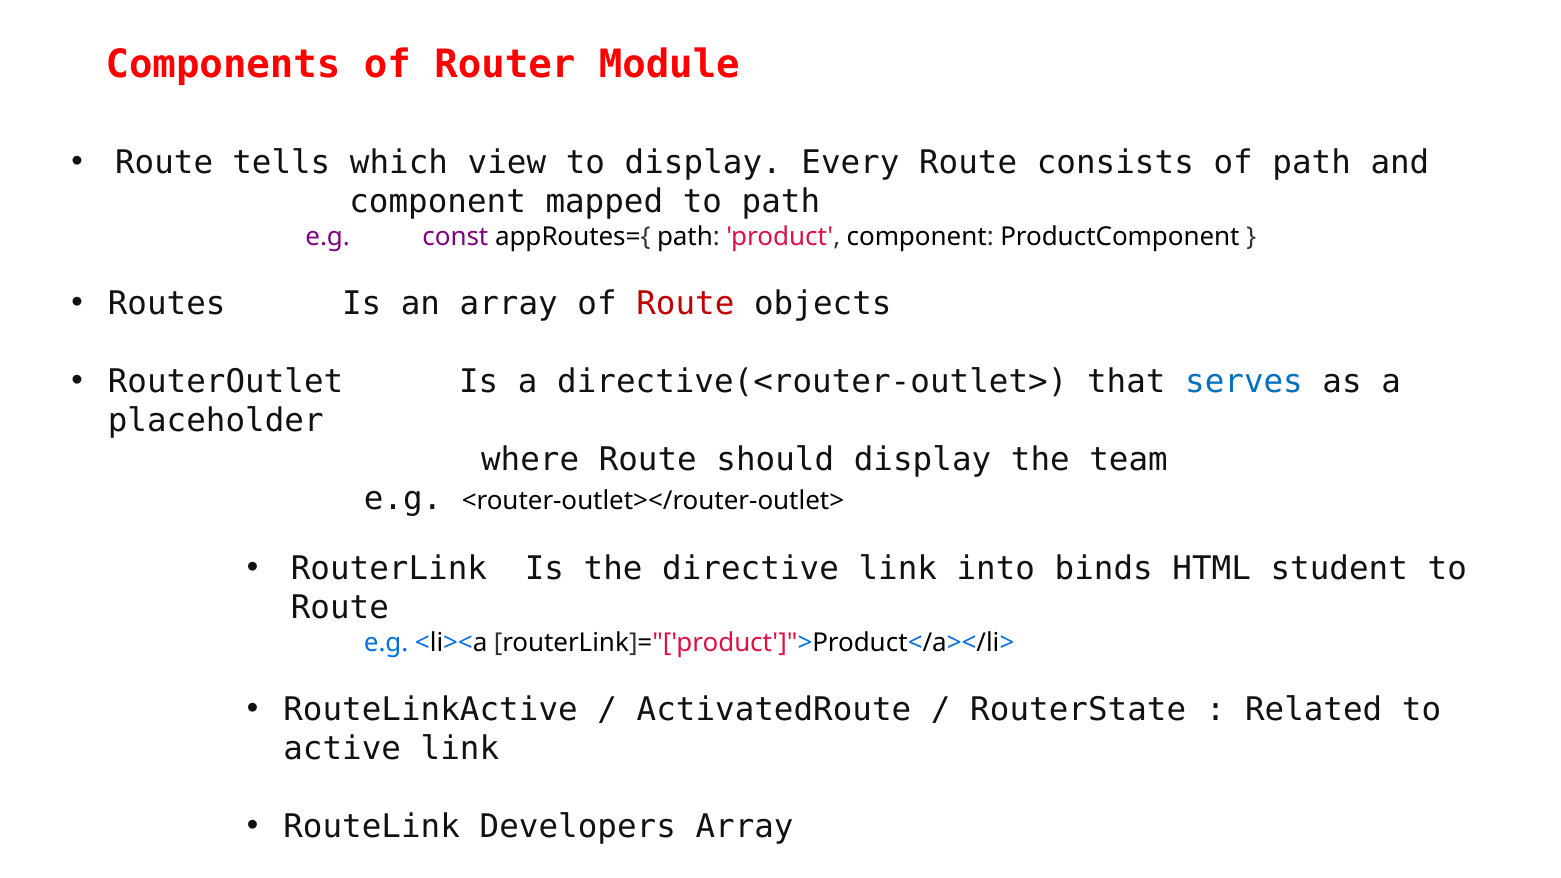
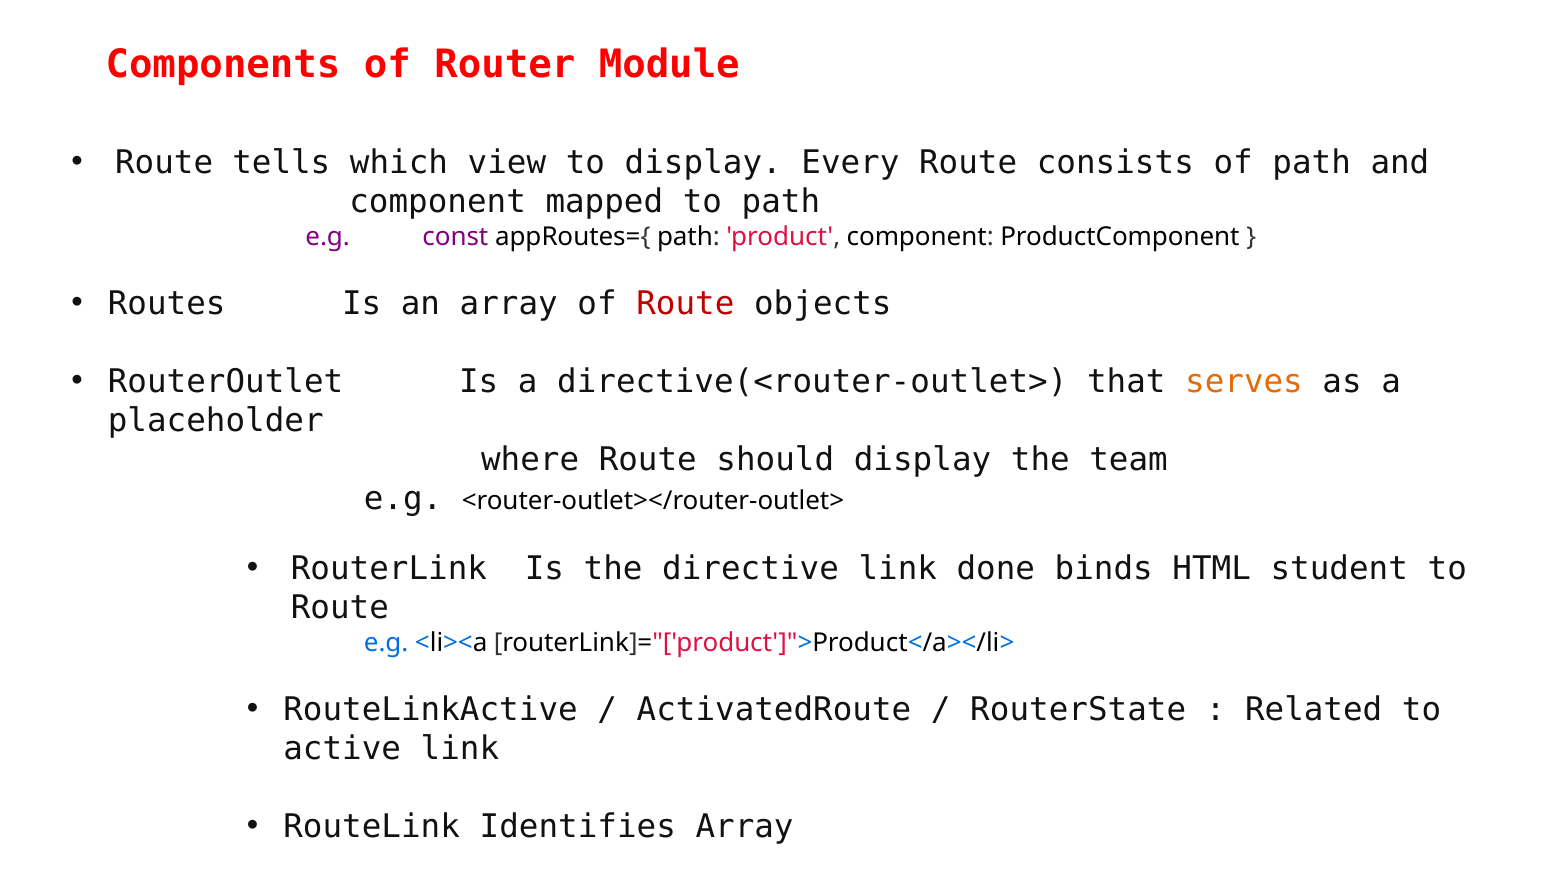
serves colour: blue -> orange (1244, 382)
into: into -> done (996, 569)
Developers: Developers -> Identifies (578, 827)
